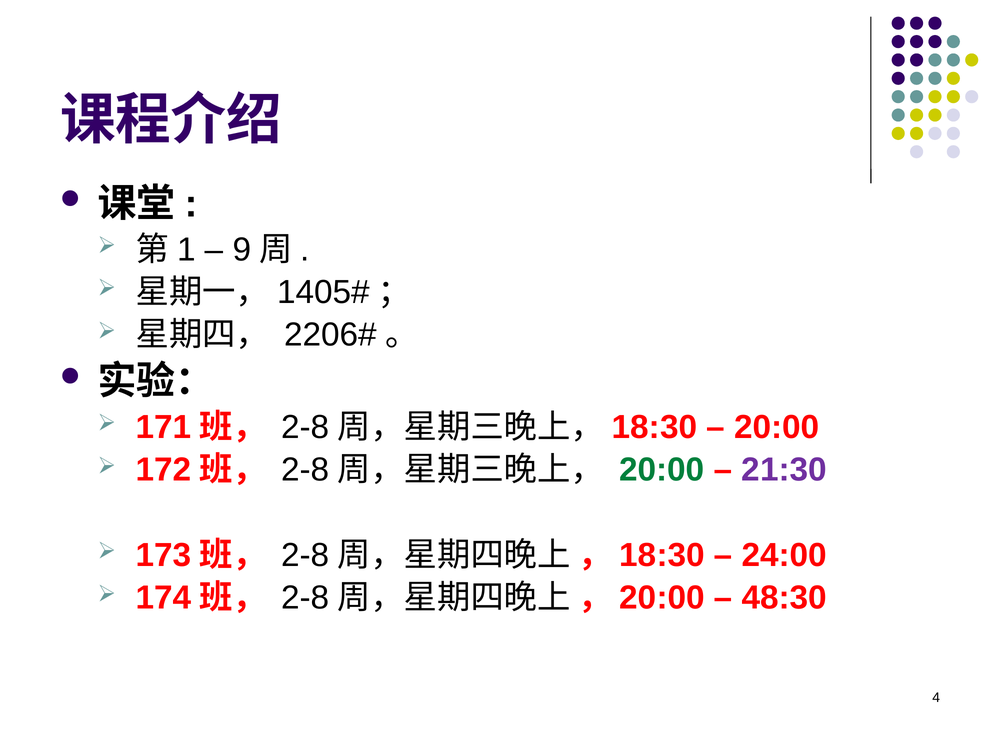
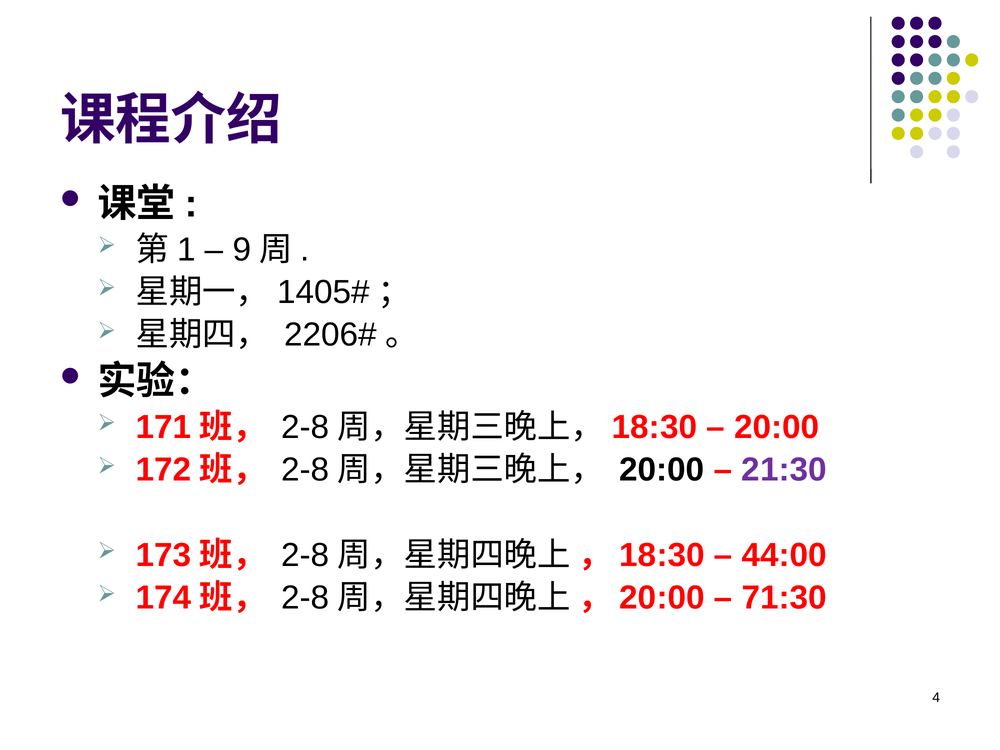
20:00 colour: green -> black (662, 470)
24:00: 24:00 -> 44:00 (784, 555)
48:30: 48:30 -> 71:30 (784, 598)
